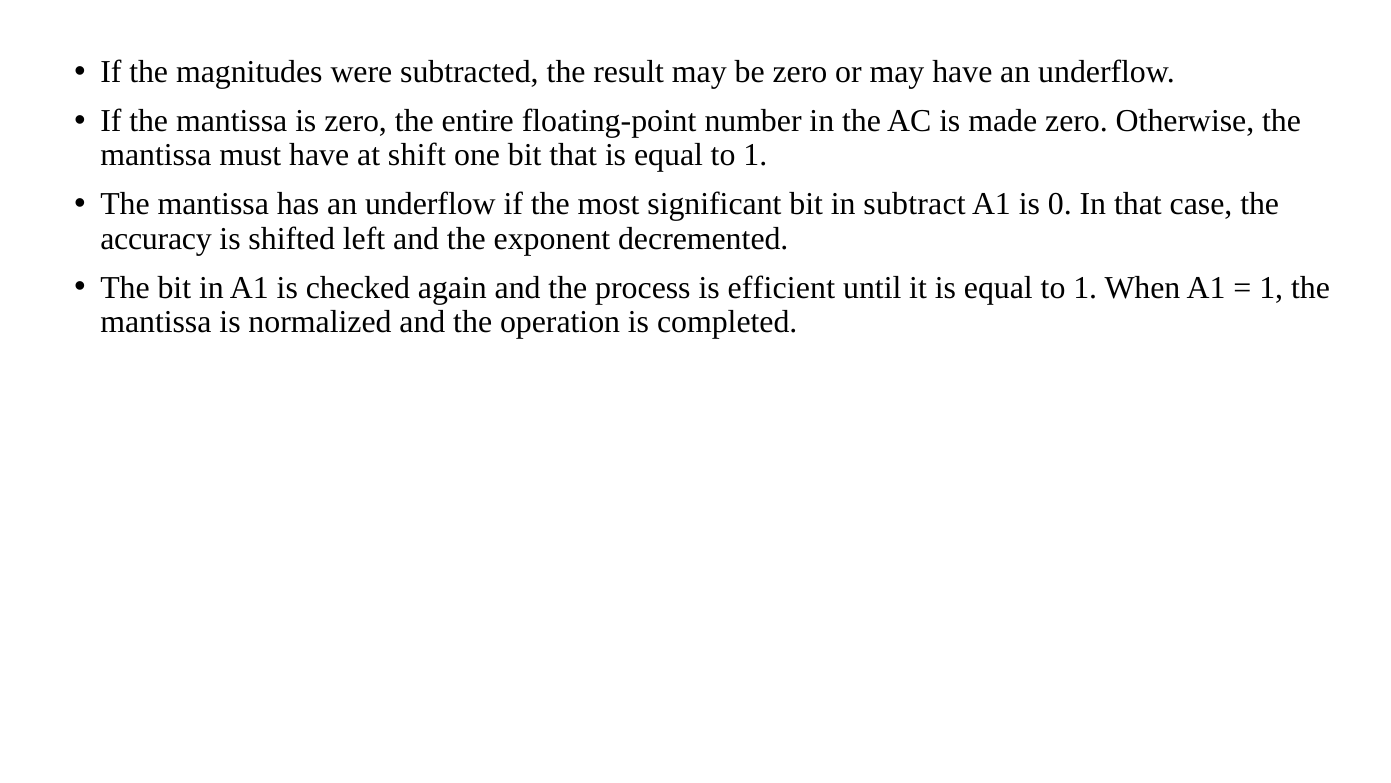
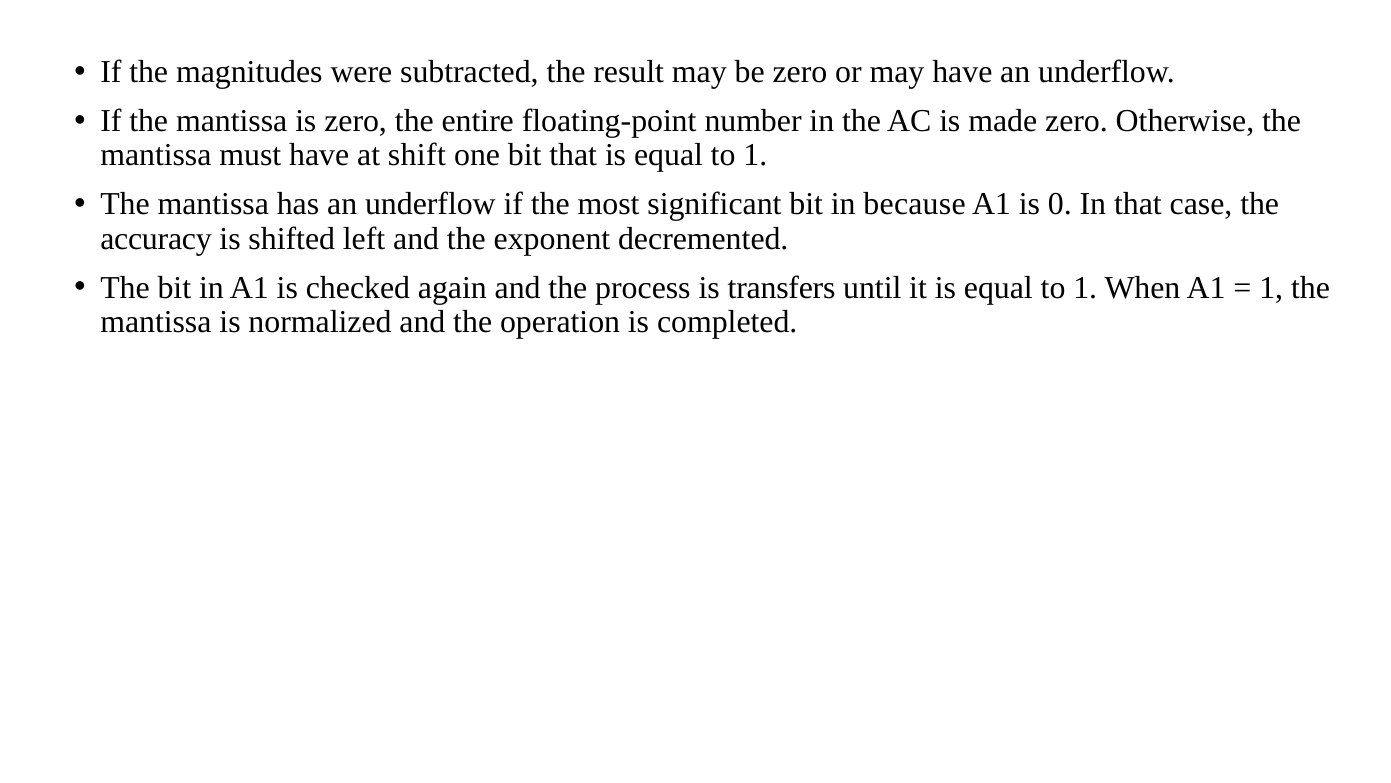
subtract: subtract -> because (915, 204)
efficient: efficient -> transfers (782, 287)
